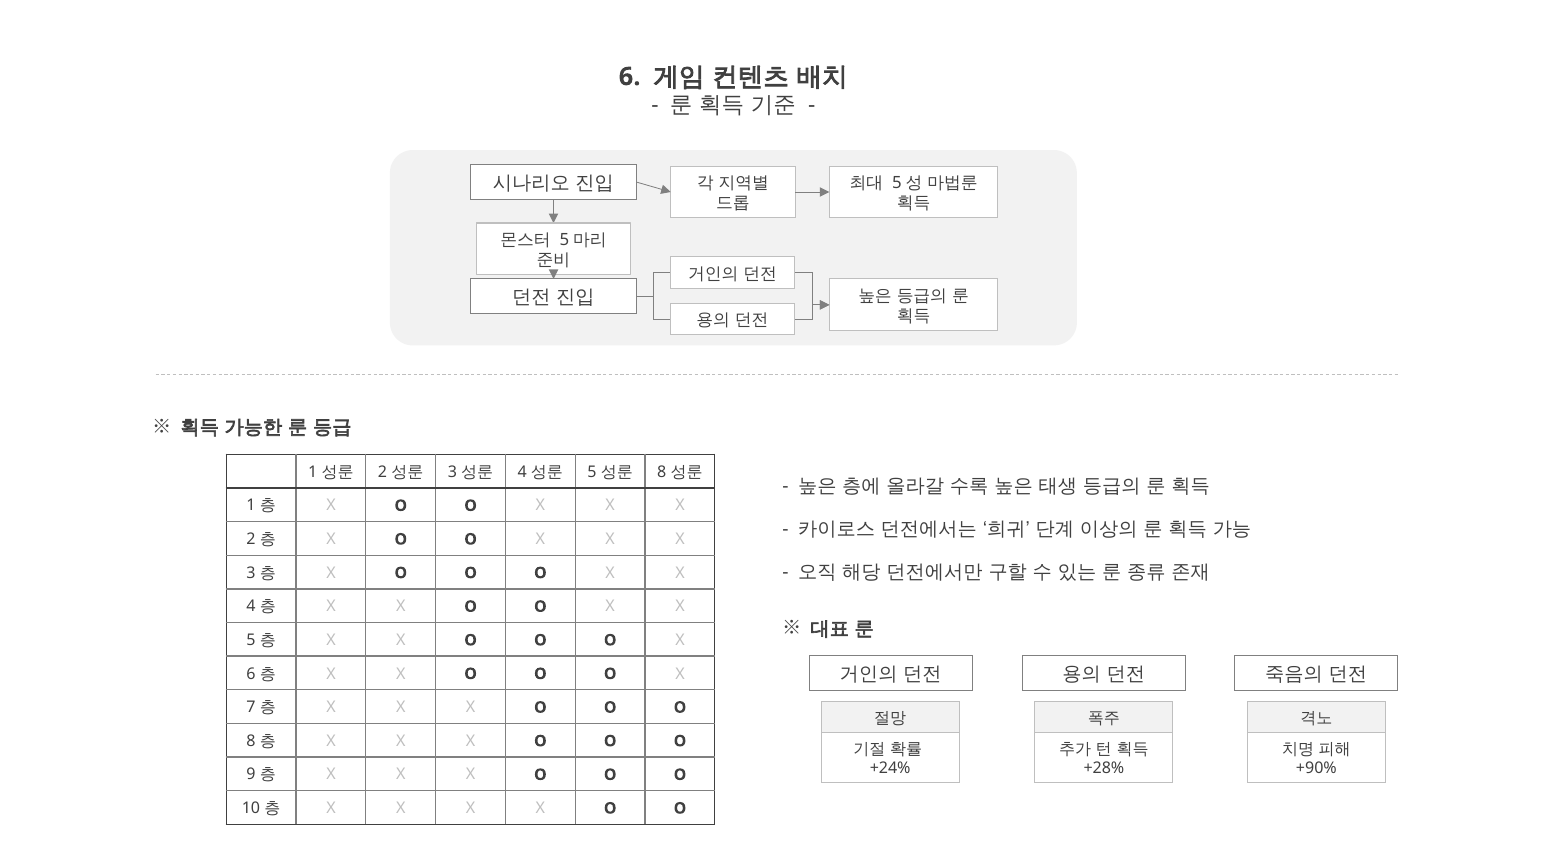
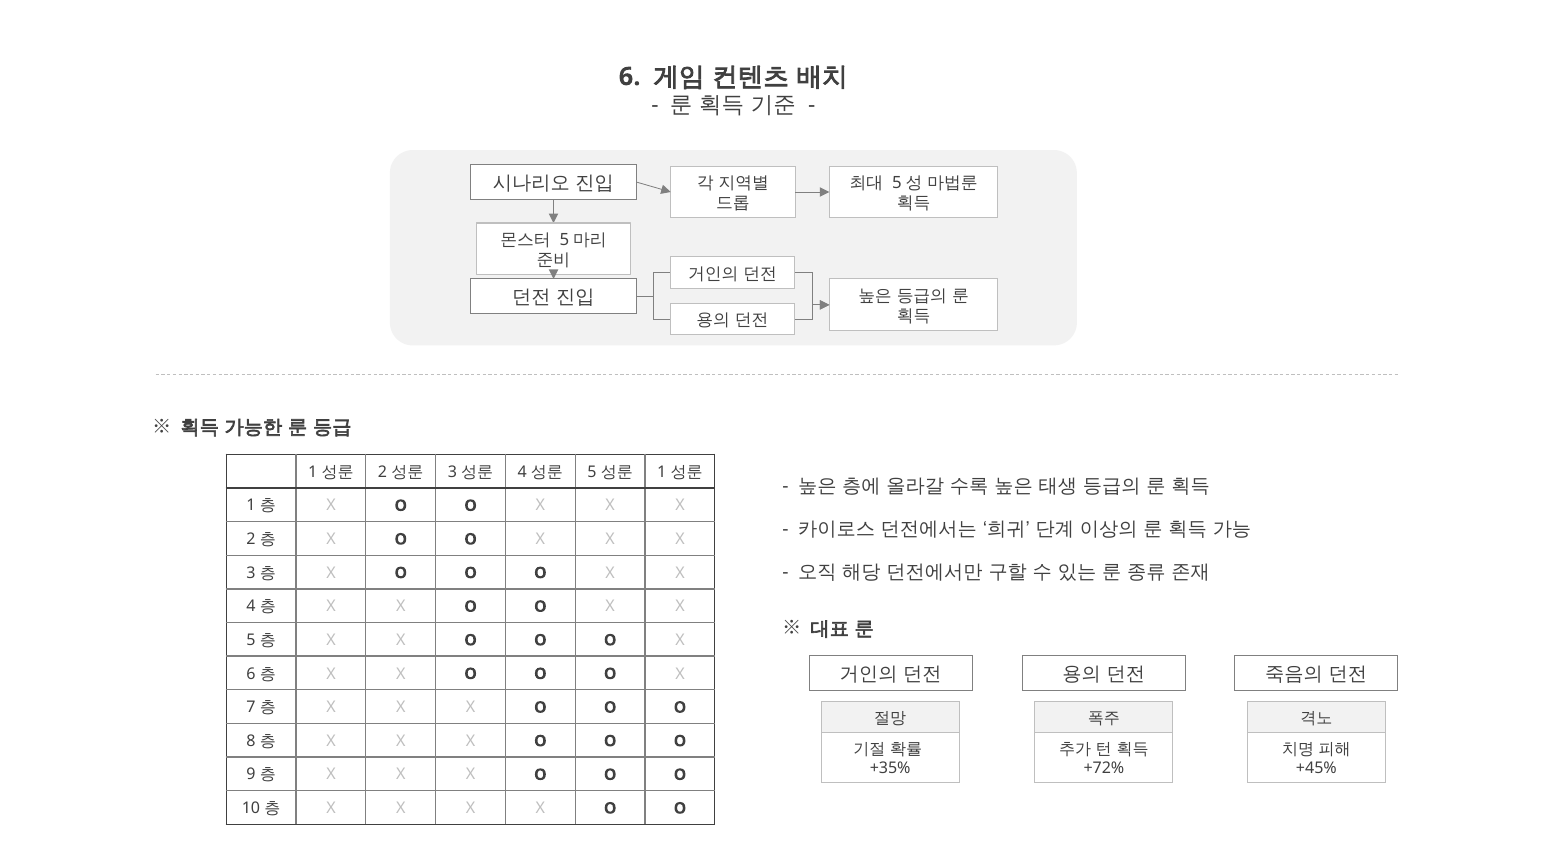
8: 8 -> 1 (662, 472)
+28%: +28% -> +72% (1104, 768)
+90%: +90% -> +45% (1316, 768)
+24%: +24% -> +35% (890, 768)
